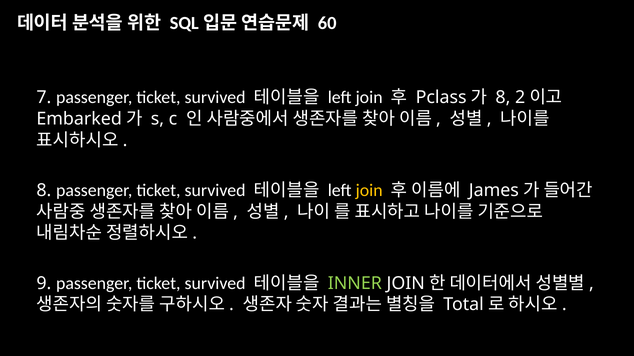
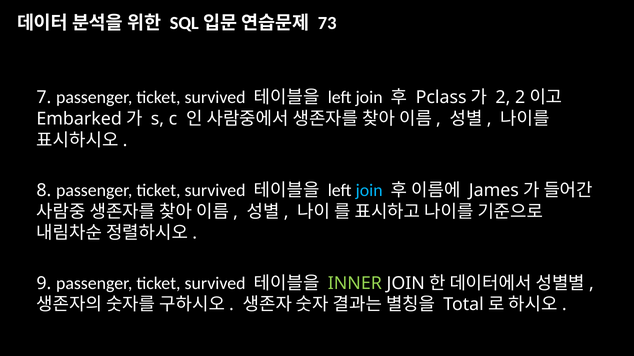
60: 60 -> 73 (327, 23)
8: 8 -> 2 (503, 98)
join colour: yellow -> light blue (369, 191)
